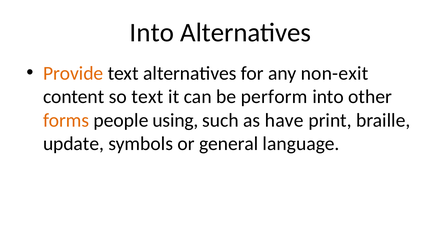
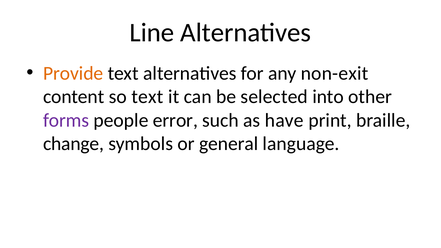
Into: Into -> Line (152, 32)
perform: perform -> selected (274, 97)
forms colour: orange -> purple (66, 120)
using: using -> error (175, 120)
update: update -> change (74, 144)
